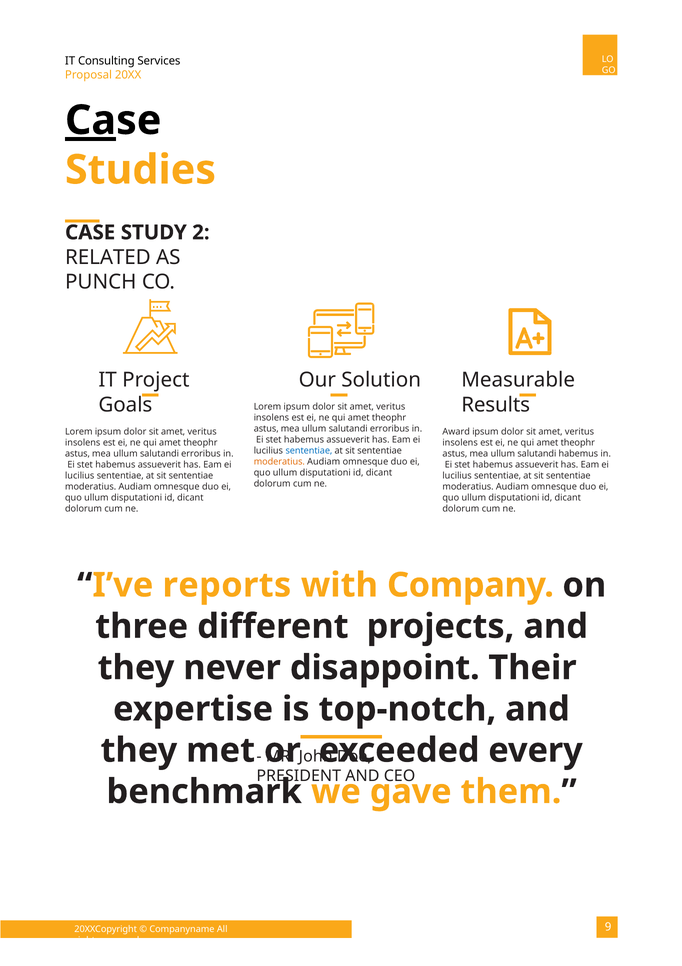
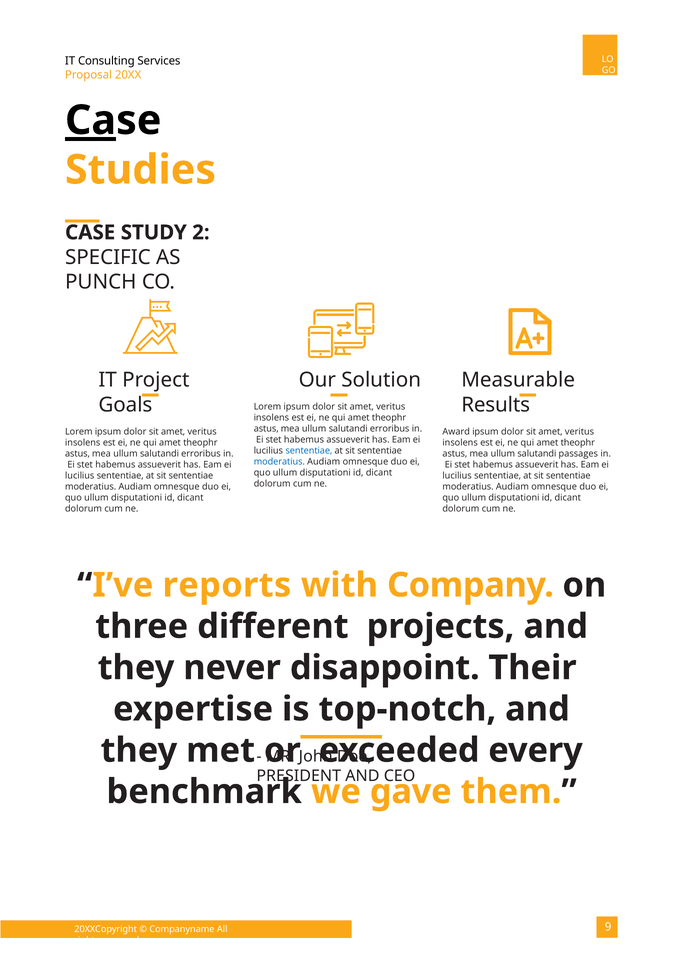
RELATED: RELATED -> SPECIFIC (108, 257)
salutandi habemus: habemus -> passages (578, 453)
moderatius colour: orange -> blue (279, 461)
